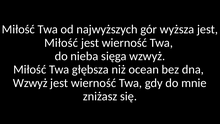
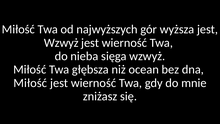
Miłość: Miłość -> Wzwyż (61, 43)
Wzwyż: Wzwyż -> Miłość (30, 83)
